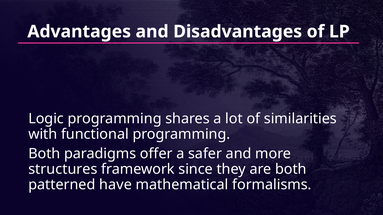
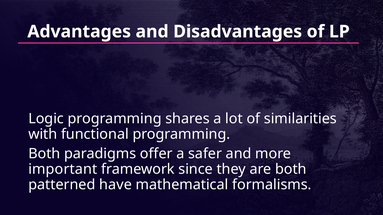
structures: structures -> important (63, 169)
